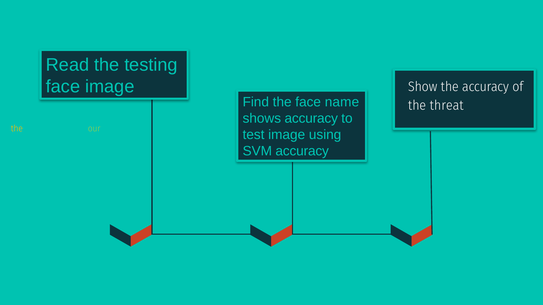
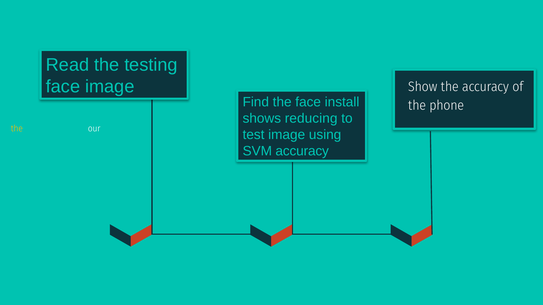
name: name -> install (342, 102)
threat: threat -> phone (447, 105)
shows accuracy: accuracy -> reducing (311, 119)
our colour: light green -> white (94, 129)
